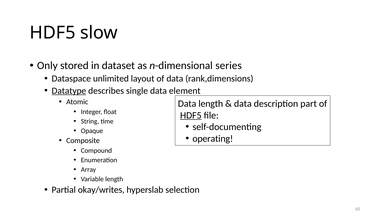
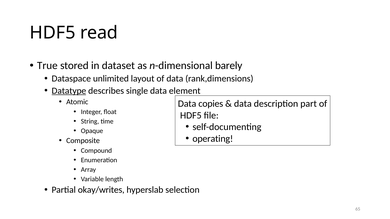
slow: slow -> read (99, 33)
Only: Only -> True (47, 66)
series: series -> barely (229, 66)
Data length: length -> copies (211, 104)
HDF5 underline: present -> none (191, 116)
